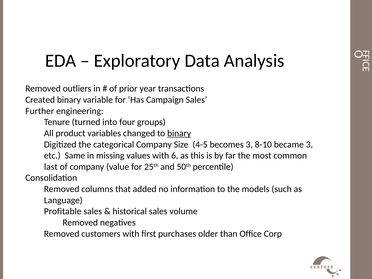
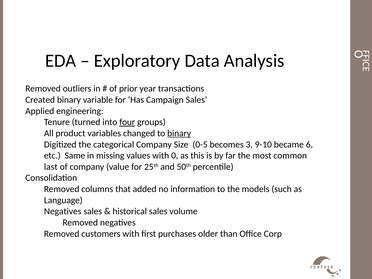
Further: Further -> Applied (40, 111)
four underline: none -> present (127, 122)
4-5: 4-5 -> 0-5 (200, 144)
8-10: 8-10 -> 9-10 (263, 144)
became 3: 3 -> 6 (309, 144)
6: 6 -> 0 (175, 156)
Profitable: Profitable -> Negatives (63, 211)
